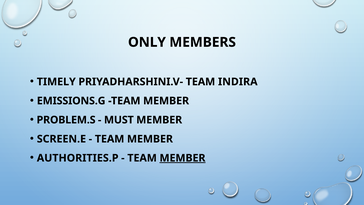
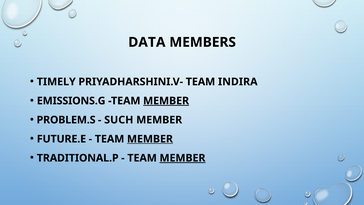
ONLY: ONLY -> DATA (147, 42)
MEMBER underline: none -> present (166, 101)
MUST: MUST -> SUCH (119, 120)
SCREEN.E: SCREEN.E -> FUTURE.E (61, 139)
MEMBER underline: none -> present (150, 139)
AUTHORITIES.P: AUTHORITIES.P -> TRADITIONAL.P (78, 158)
